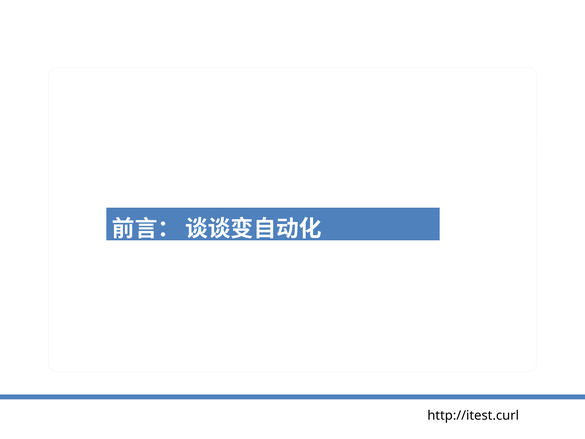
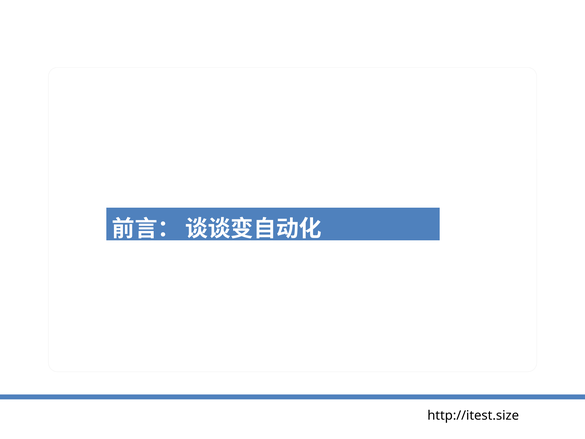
http://itest.curl: http://itest.curl -> http://itest.size (473, 415)
